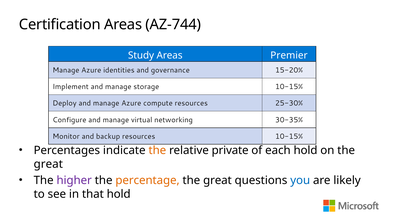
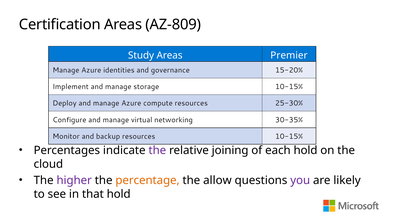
AZ-744: AZ-744 -> AZ-809 (173, 25)
the colour: orange -> purple (157, 150)
private: private -> joining (230, 150)
great: great -> cloud (48, 164)
great: great -> allow (217, 180)
you colour: blue -> purple (300, 180)
